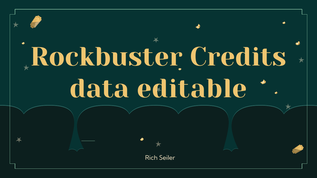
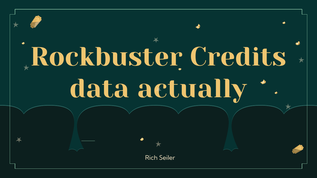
editable: editable -> actually (192, 89)
